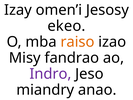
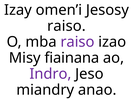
ekeo: ekeo -> raiso (66, 26)
raiso colour: orange -> purple (77, 42)
fandrao: fandrao -> fiainana (72, 58)
